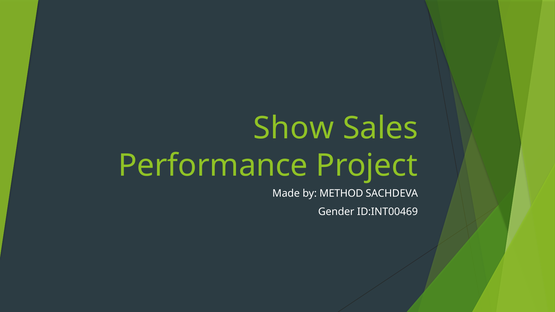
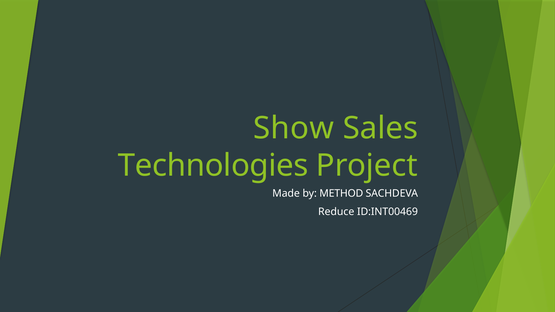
Performance: Performance -> Technologies (213, 166)
Gender: Gender -> Reduce (336, 212)
